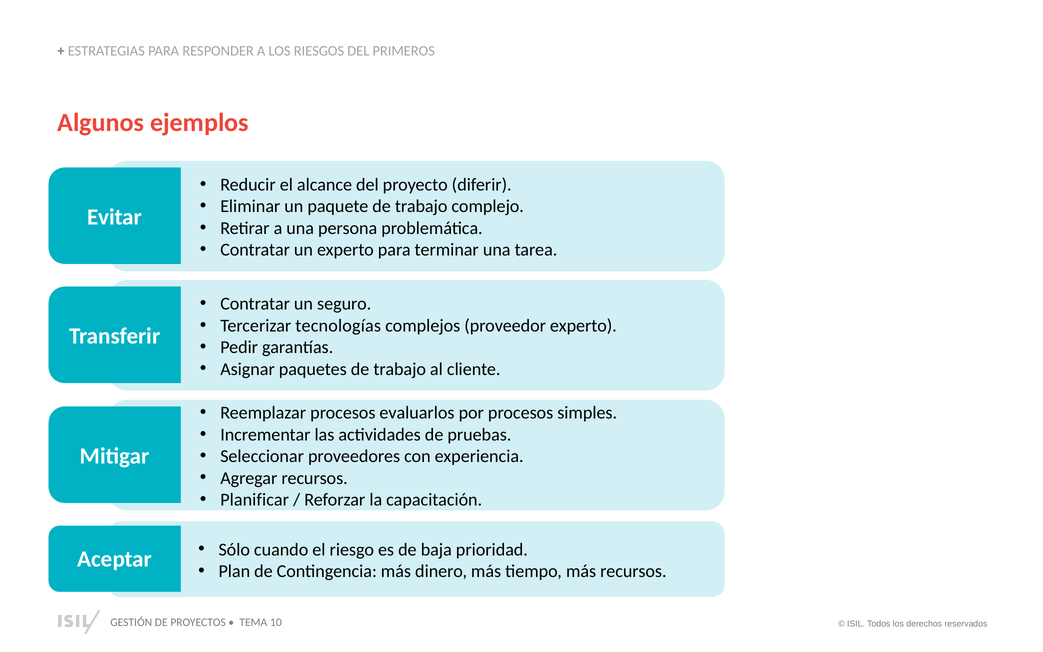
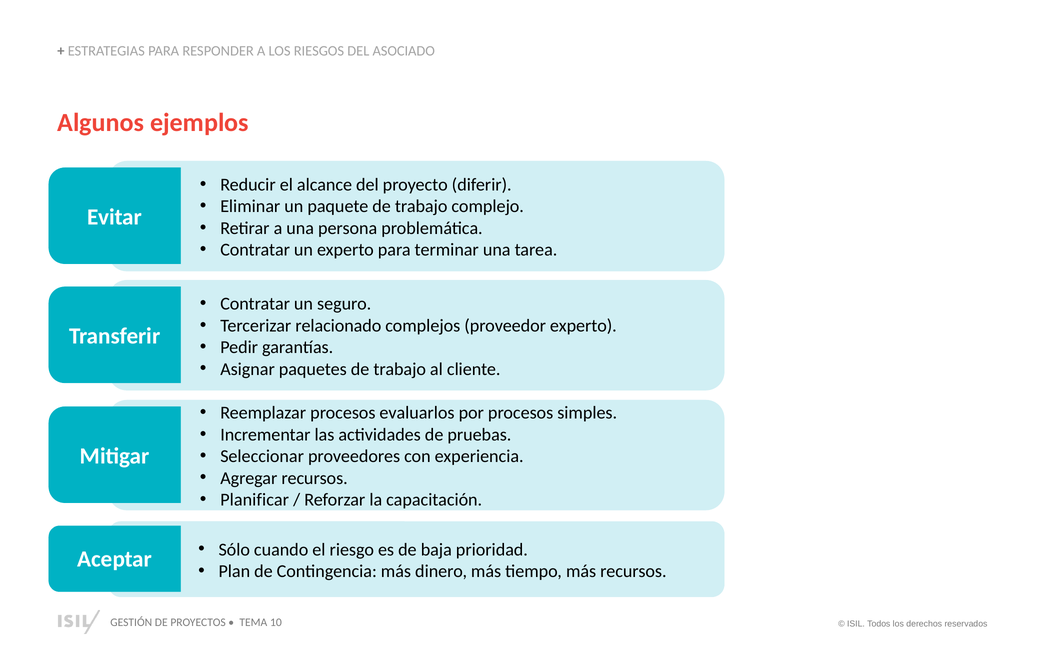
PRIMEROS: PRIMEROS -> ASOCIADO (404, 51)
tecnologías: tecnologías -> relacionado (338, 326)
